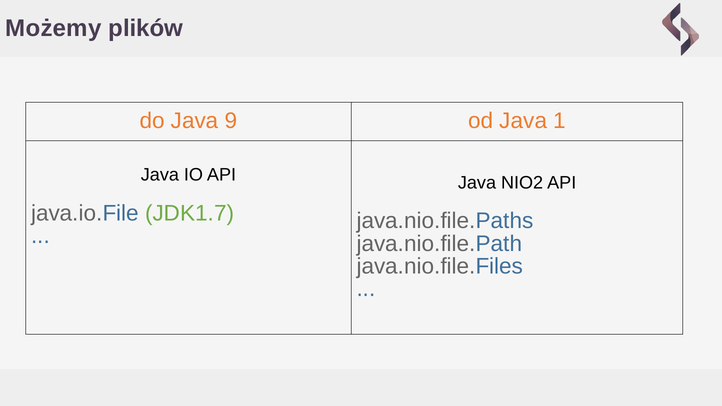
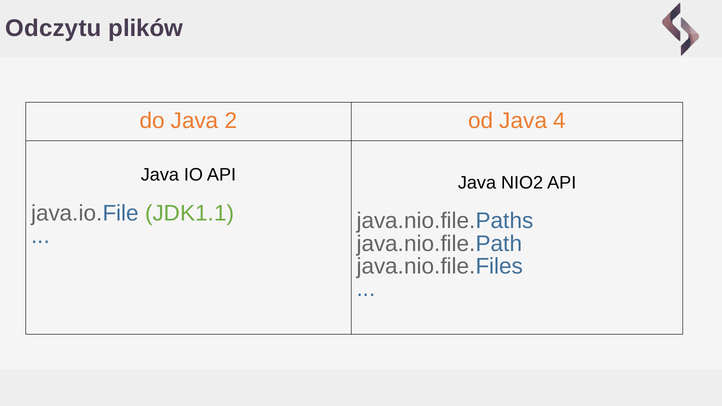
Możemy: Możemy -> Odczytu (53, 28)
9: 9 -> 2 (231, 121)
1: 1 -> 4 (560, 121)
JDK1.7: JDK1.7 -> JDK1.1 (190, 213)
